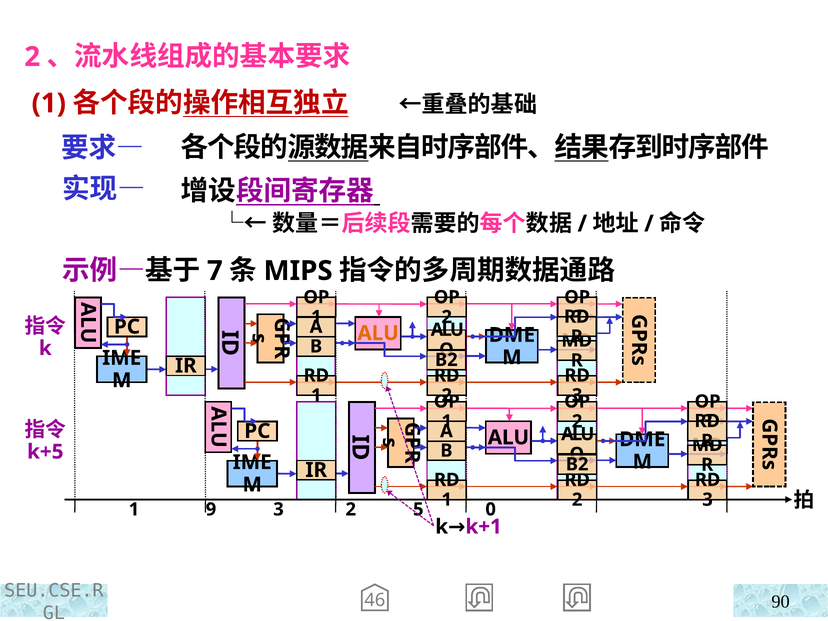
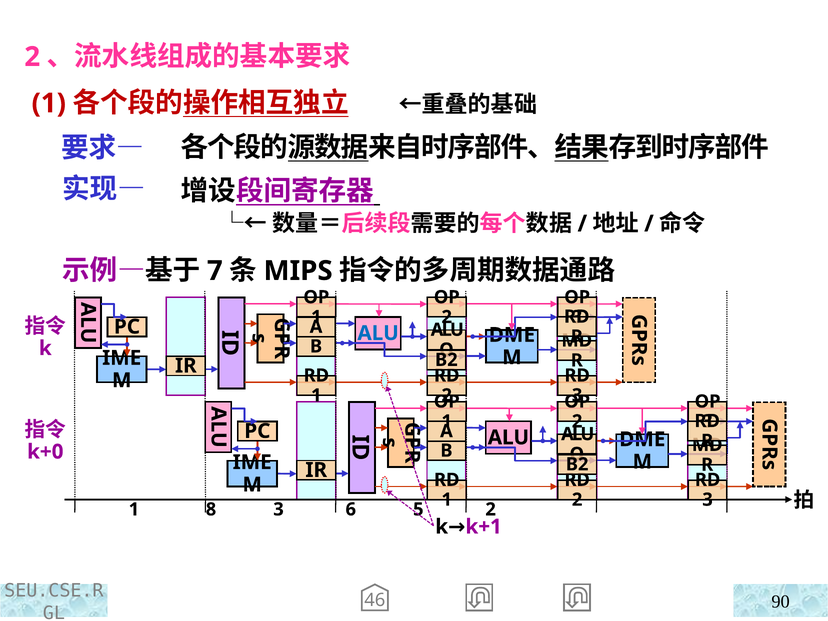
ALU colour: orange -> blue (378, 333)
k+5: k+5 -> k+0 (45, 452)
9: 9 -> 8 (211, 509)
3 2: 2 -> 6 (351, 509)
5 0: 0 -> 2 (491, 509)
